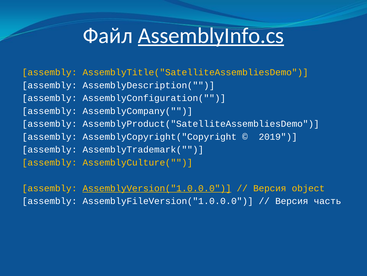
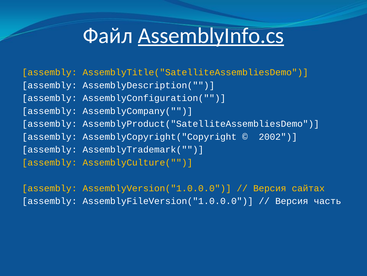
2019: 2019 -> 2002 (278, 136)
AssemblyVersion("1.0.0.0 underline: present -> none (157, 188)
object: object -> сайтах (308, 188)
